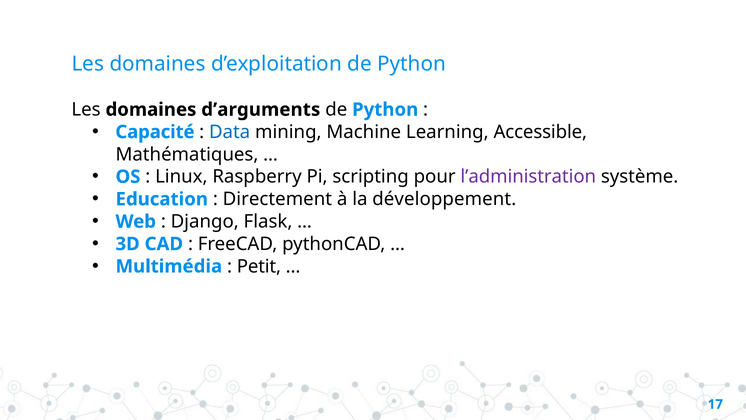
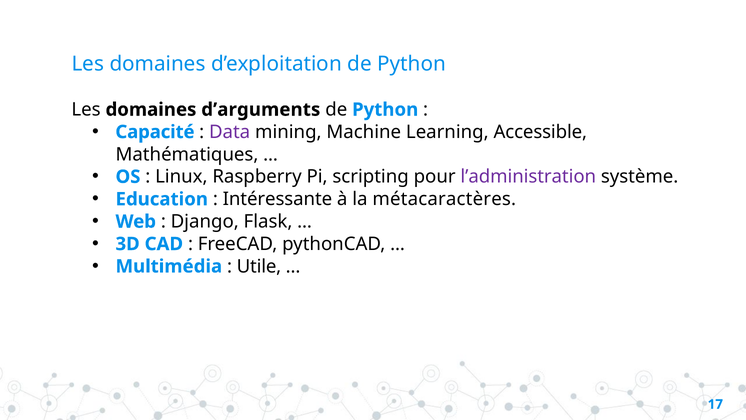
Data colour: blue -> purple (230, 132)
Directement: Directement -> Intéressante (277, 199)
développement: développement -> métacaractères (444, 199)
Petit: Petit -> Utile (259, 266)
